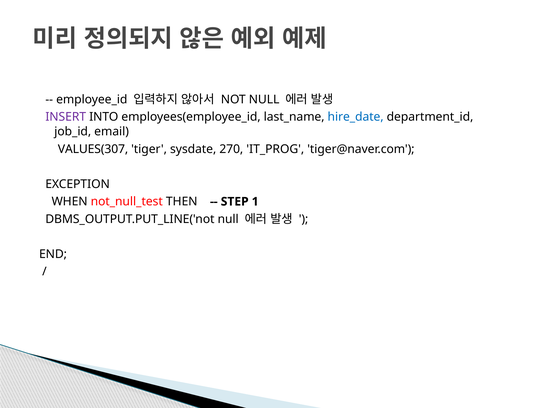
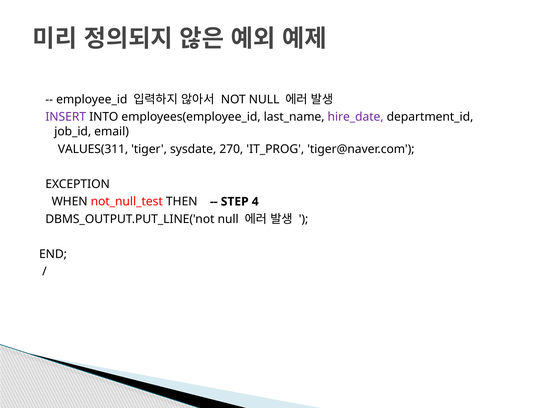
hire_date colour: blue -> purple (356, 117)
VALUES(307: VALUES(307 -> VALUES(311 (93, 149)
1: 1 -> 4 (255, 202)
